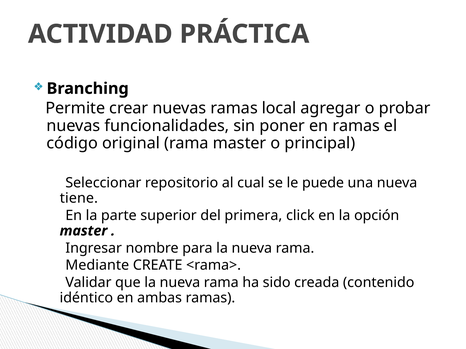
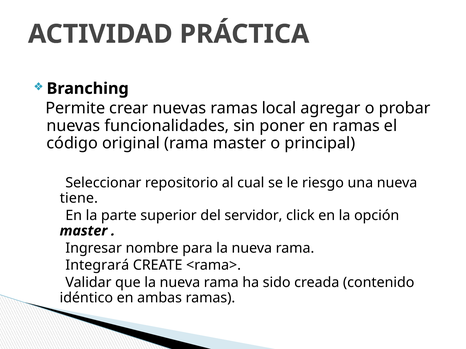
puede: puede -> riesgo (323, 183)
primera: primera -> servidor (253, 216)
Mediante: Mediante -> Integrará (97, 266)
